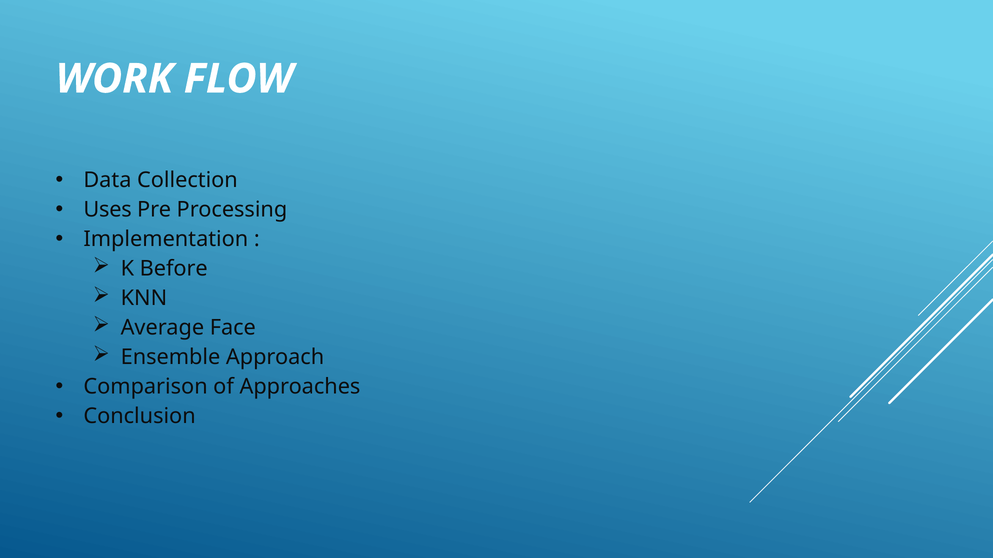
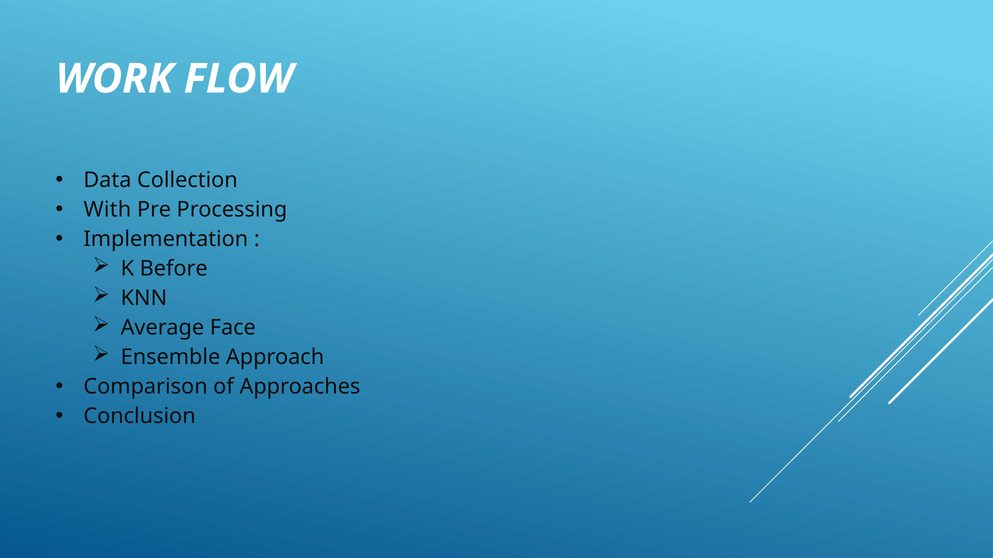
Uses: Uses -> With (107, 210)
